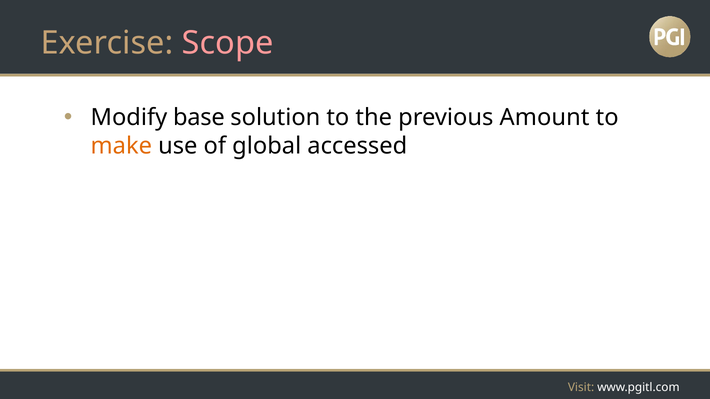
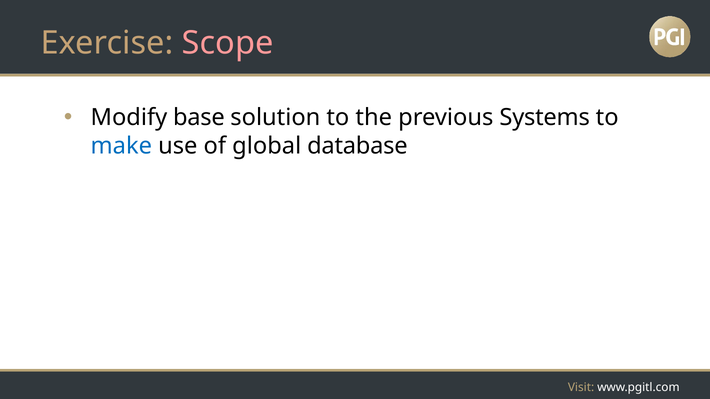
Amount: Amount -> Systems (545, 118)
make colour: orange -> blue (121, 146)
accessed: accessed -> database (357, 146)
